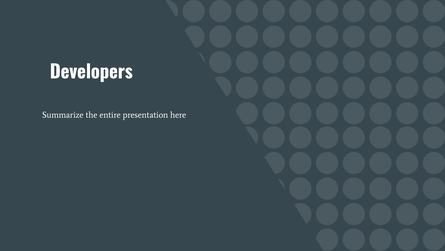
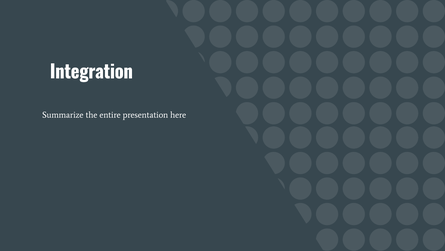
Developers: Developers -> Integration (91, 72)
